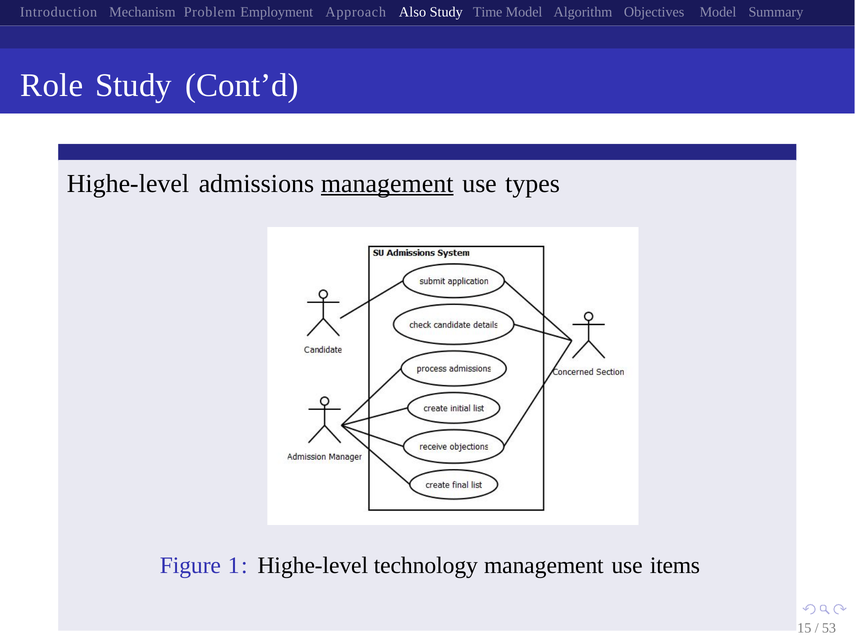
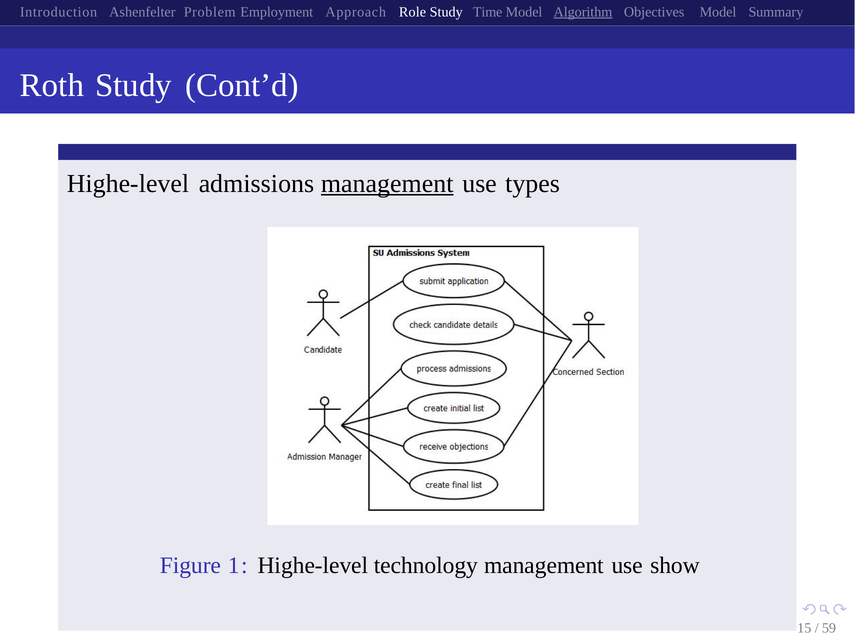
Mechanism: Mechanism -> Ashenfelter (142, 12)
Also: Also -> Role (413, 12)
Algorithm underline: none -> present (583, 12)
Role: Role -> Roth (52, 85)
items: items -> show (675, 566)
53: 53 -> 59 (829, 628)
